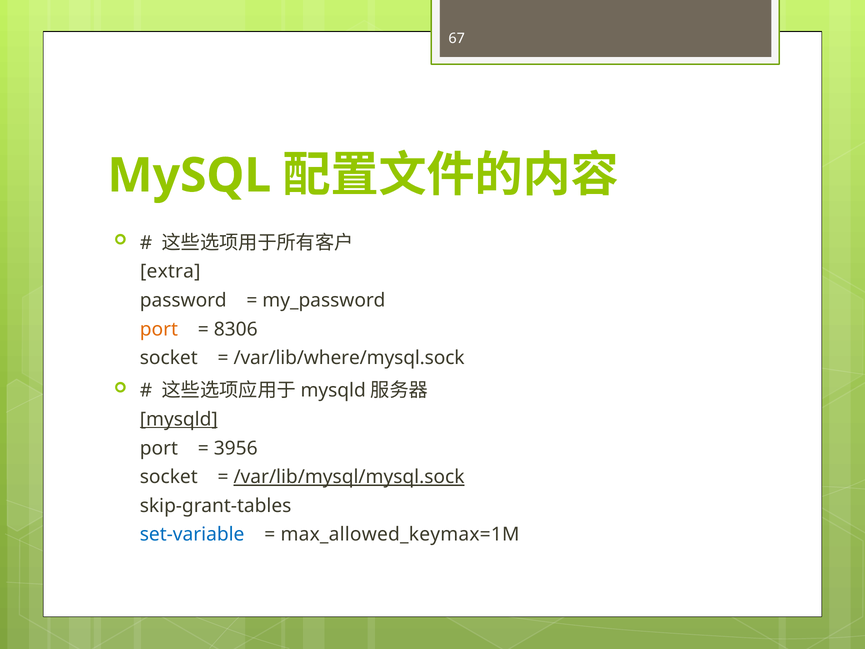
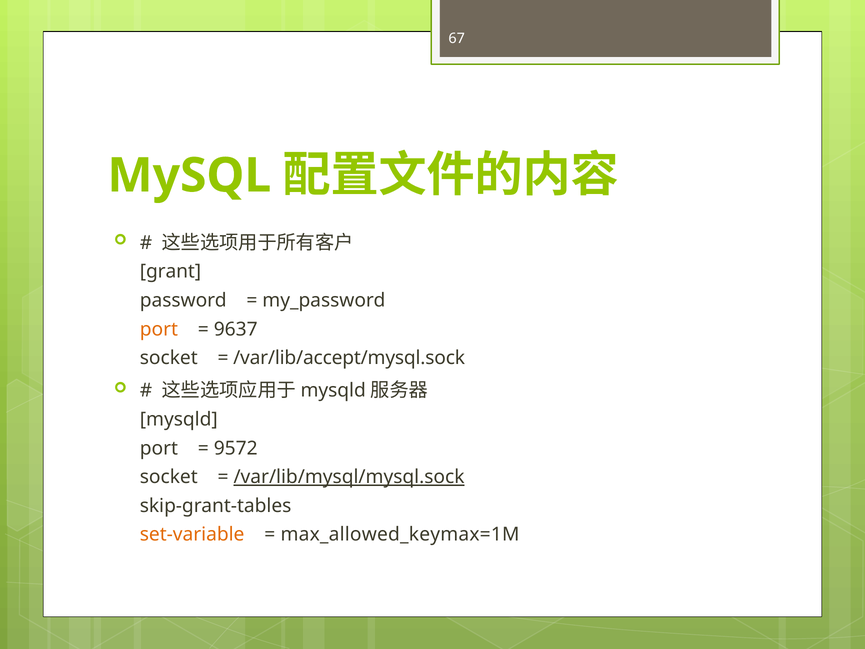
extra: extra -> grant (170, 272)
8306: 8306 -> 9637 (236, 329)
/var/lib/where/mysql.sock: /var/lib/where/mysql.sock -> /var/lib/accept/mysql.sock (349, 358)
mysqld underline: present -> none (179, 419)
3956: 3956 -> 9572 (236, 448)
set-variable colour: blue -> orange (192, 534)
